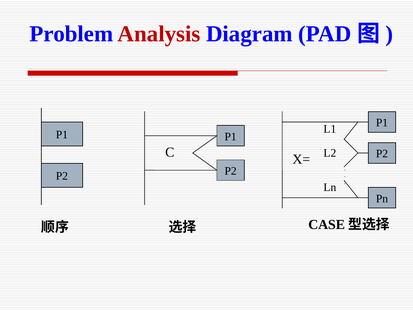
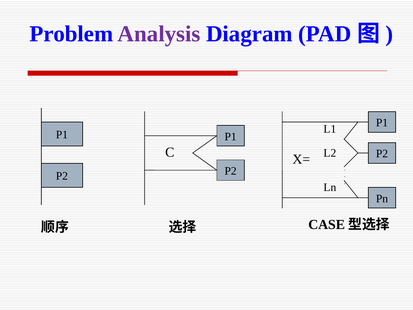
Analysis colour: red -> purple (159, 34)
